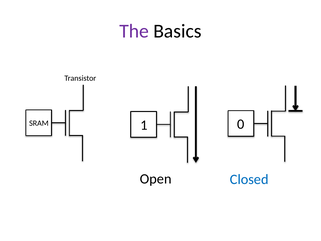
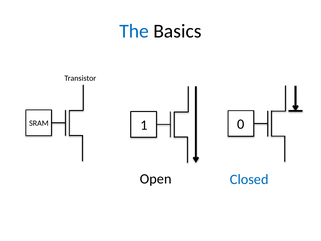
The colour: purple -> blue (134, 31)
